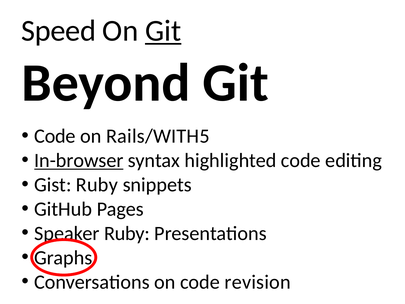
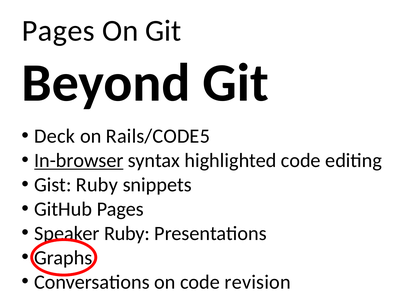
Speed: Speed -> Pages (58, 31)
Git underline: present -> none (163, 31)
Code: Code -> Deck (55, 136)
Rails/WITH5: Rails/WITH5 -> Rails/CODE5 (158, 136)
